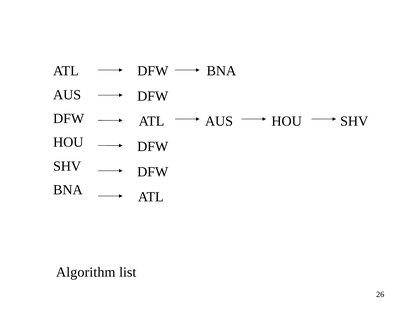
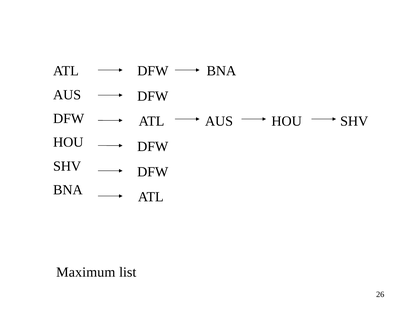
Algorithm: Algorithm -> Maximum (86, 272)
